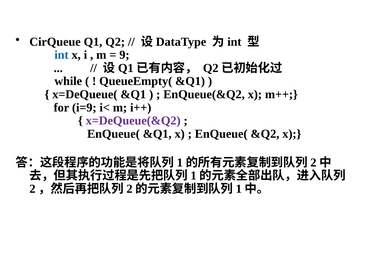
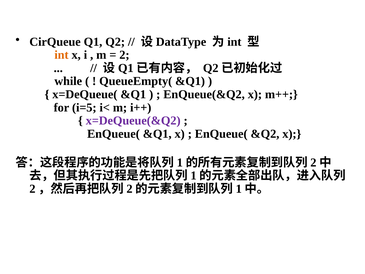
int colour: blue -> orange (61, 55)
9: 9 -> 2 (124, 55)
i=9: i=9 -> i=5 (84, 107)
